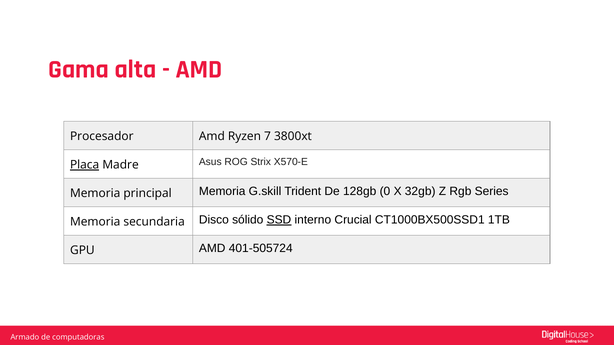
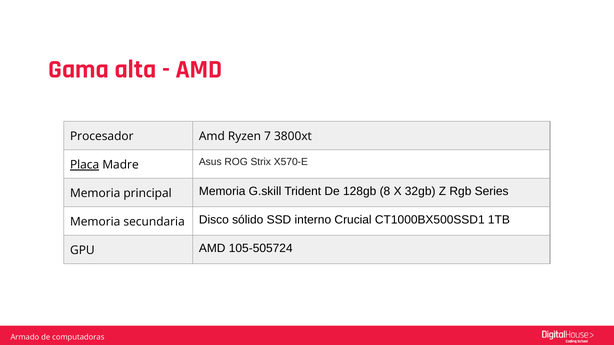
0: 0 -> 8 (385, 192)
SSD underline: present -> none (279, 220)
401-505724: 401-505724 -> 105-505724 (261, 249)
